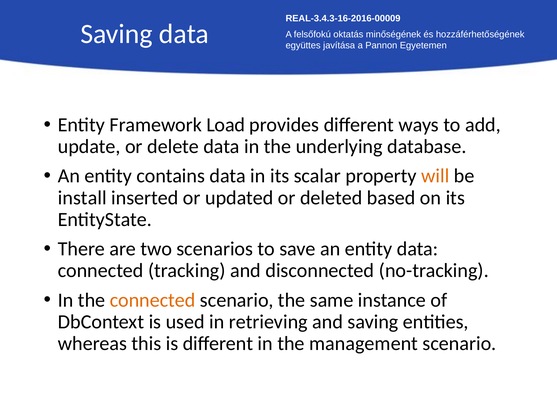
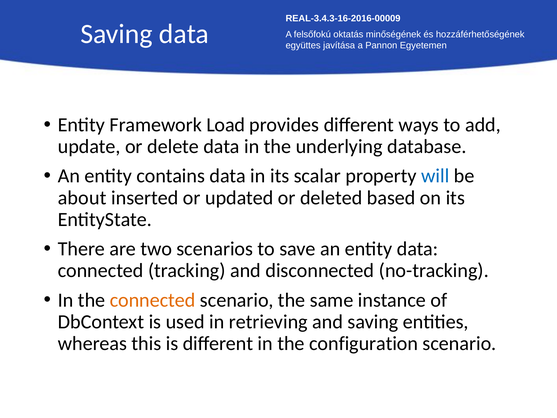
will colour: orange -> blue (435, 176)
install: install -> about (82, 198)
management: management -> configuration (364, 343)
